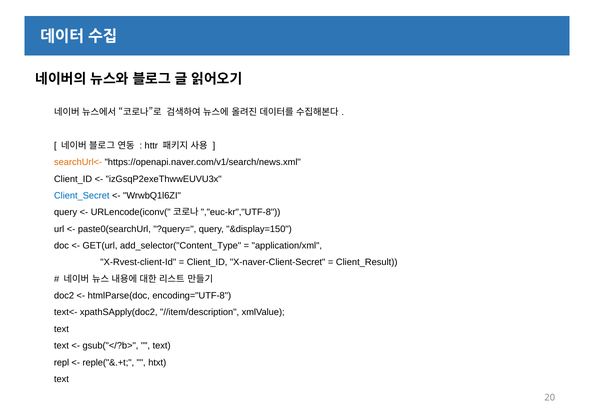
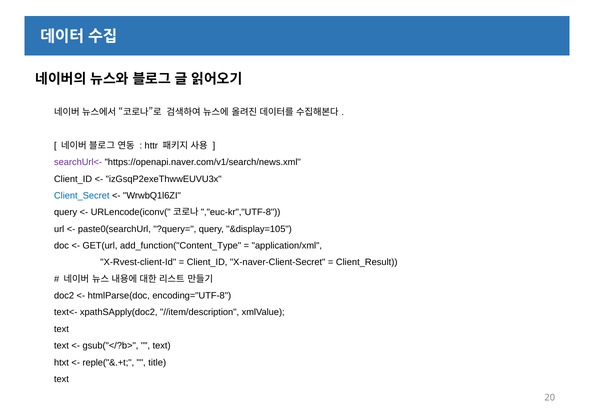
searchUrl<- colour: orange -> purple (78, 162)
&display=150: &display=150 -> &display=105 (259, 229)
add_selector("Content_Type: add_selector("Content_Type -> add_function("Content_Type (181, 246)
repl: repl -> htxt (61, 362)
htxt: htxt -> title (157, 362)
